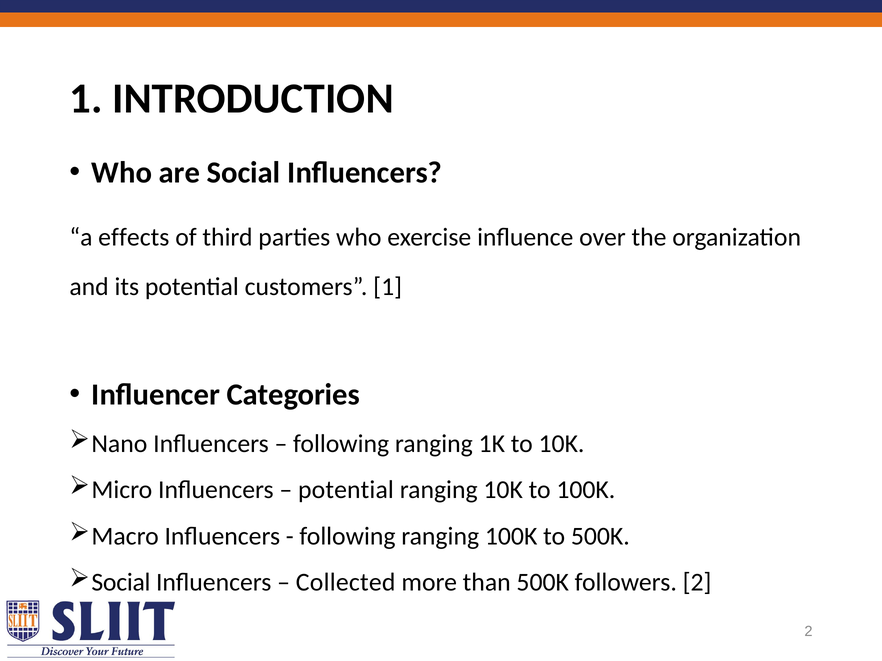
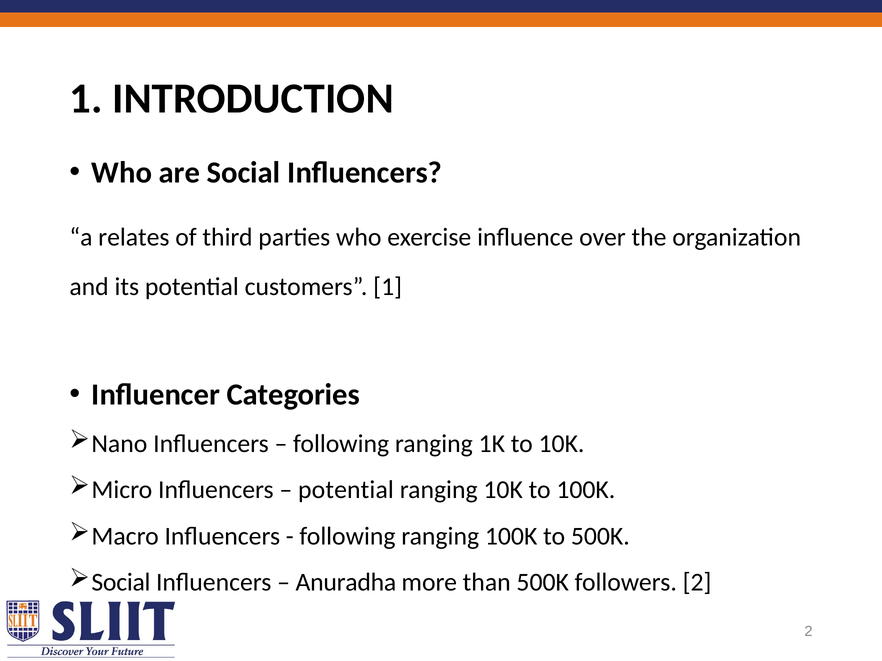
effects: effects -> relates (134, 237)
Collected: Collected -> Anuradha (346, 583)
